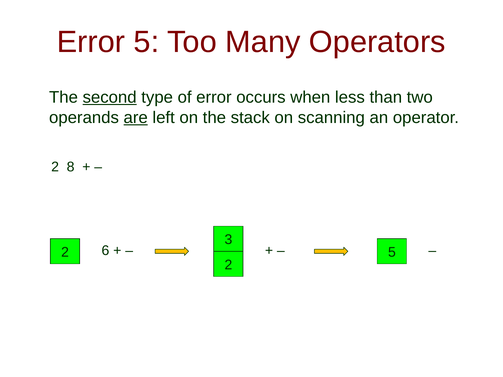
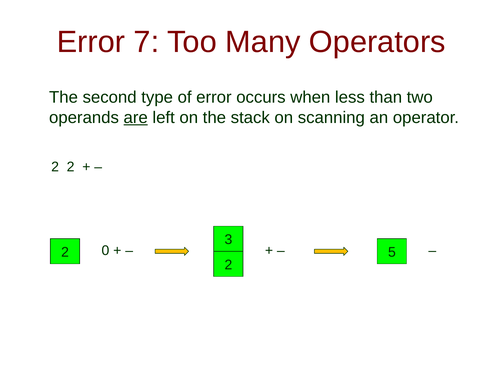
Error 5: 5 -> 7 (146, 42)
second underline: present -> none (110, 98)
2 8: 8 -> 2 (71, 167)
6: 6 -> 0 (105, 251)
